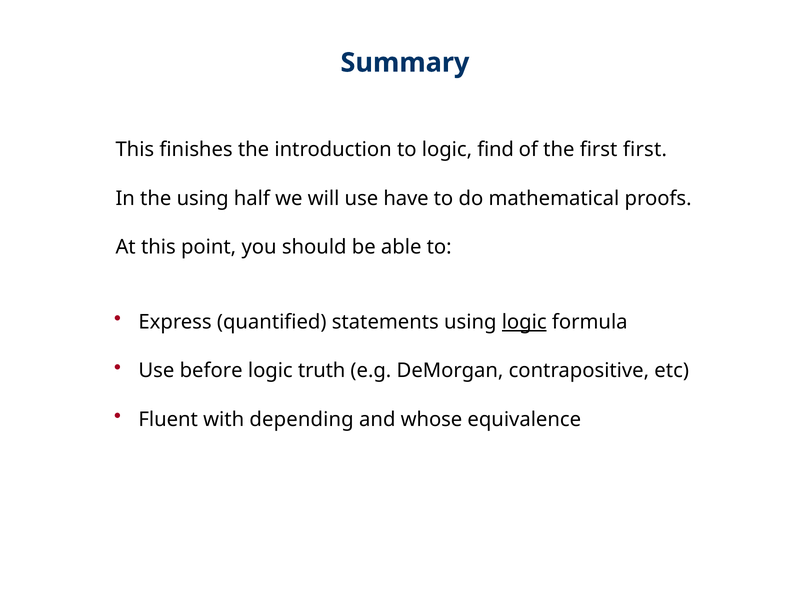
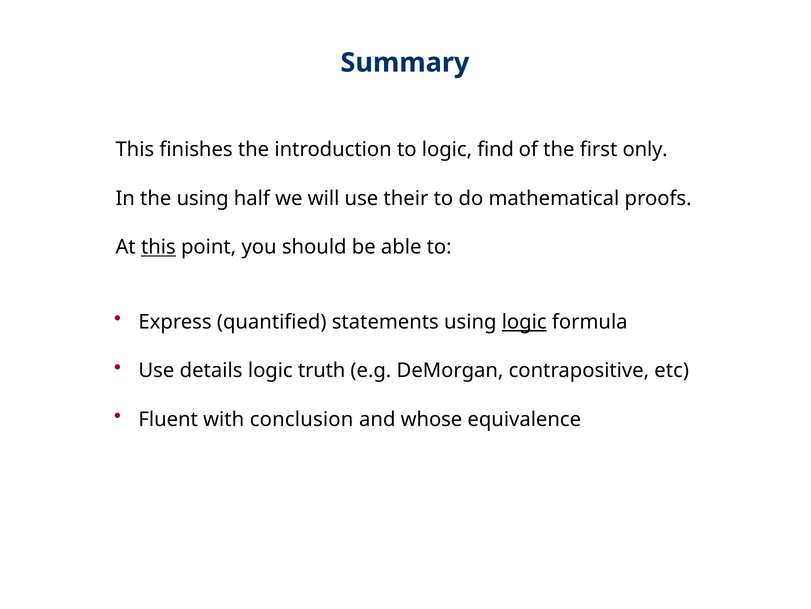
first first: first -> only (645, 150)
have: have -> their (406, 198)
this underline: none -> present (158, 247)
before: before -> details (211, 370)
depending: depending -> conclusion (302, 419)
